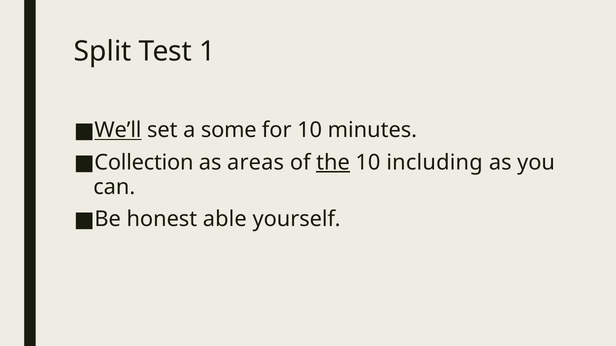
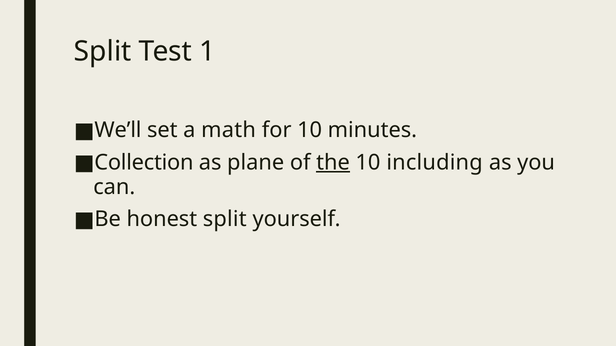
We’ll underline: present -> none (118, 130)
some: some -> math (229, 130)
areas: areas -> plane (256, 163)
honest able: able -> split (225, 219)
